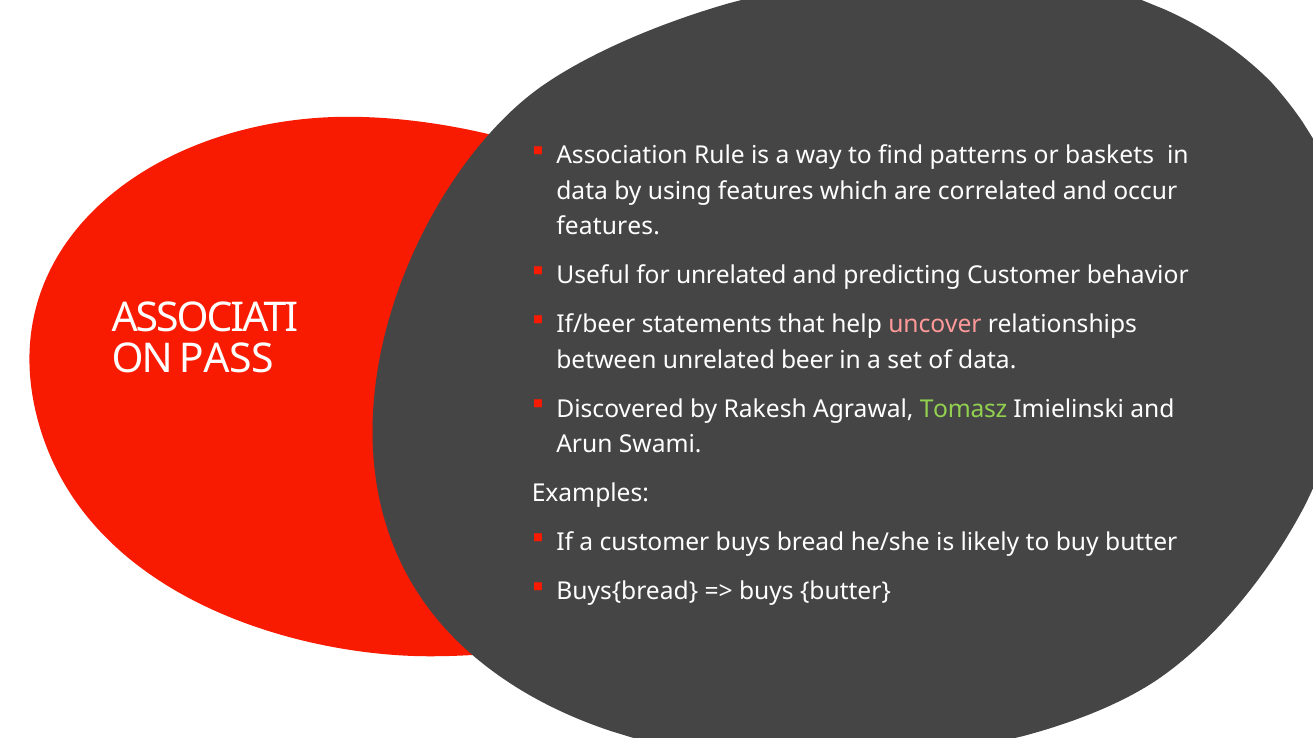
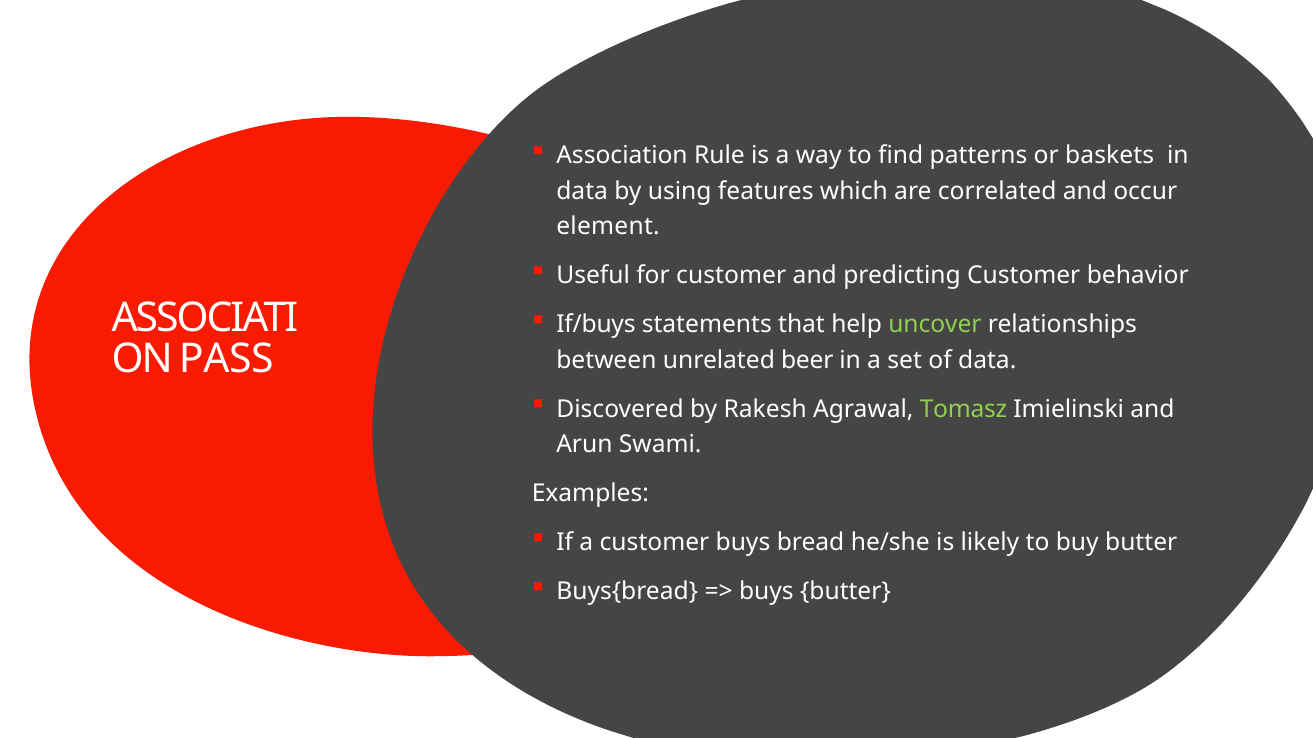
features: features -> element (608, 227)
for unrelated: unrelated -> customer (731, 276)
If/beer: If/beer -> If/buys (596, 325)
uncover colour: pink -> light green (935, 325)
